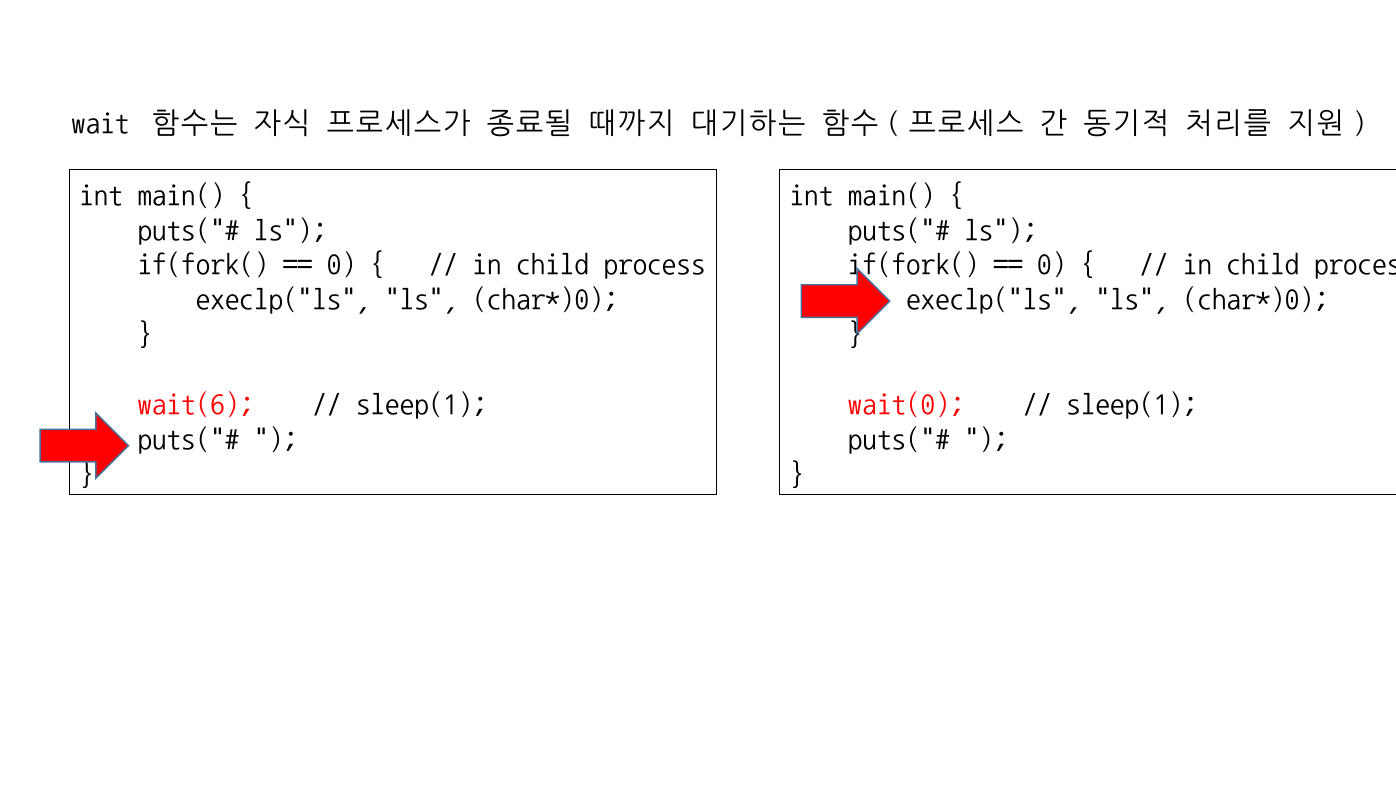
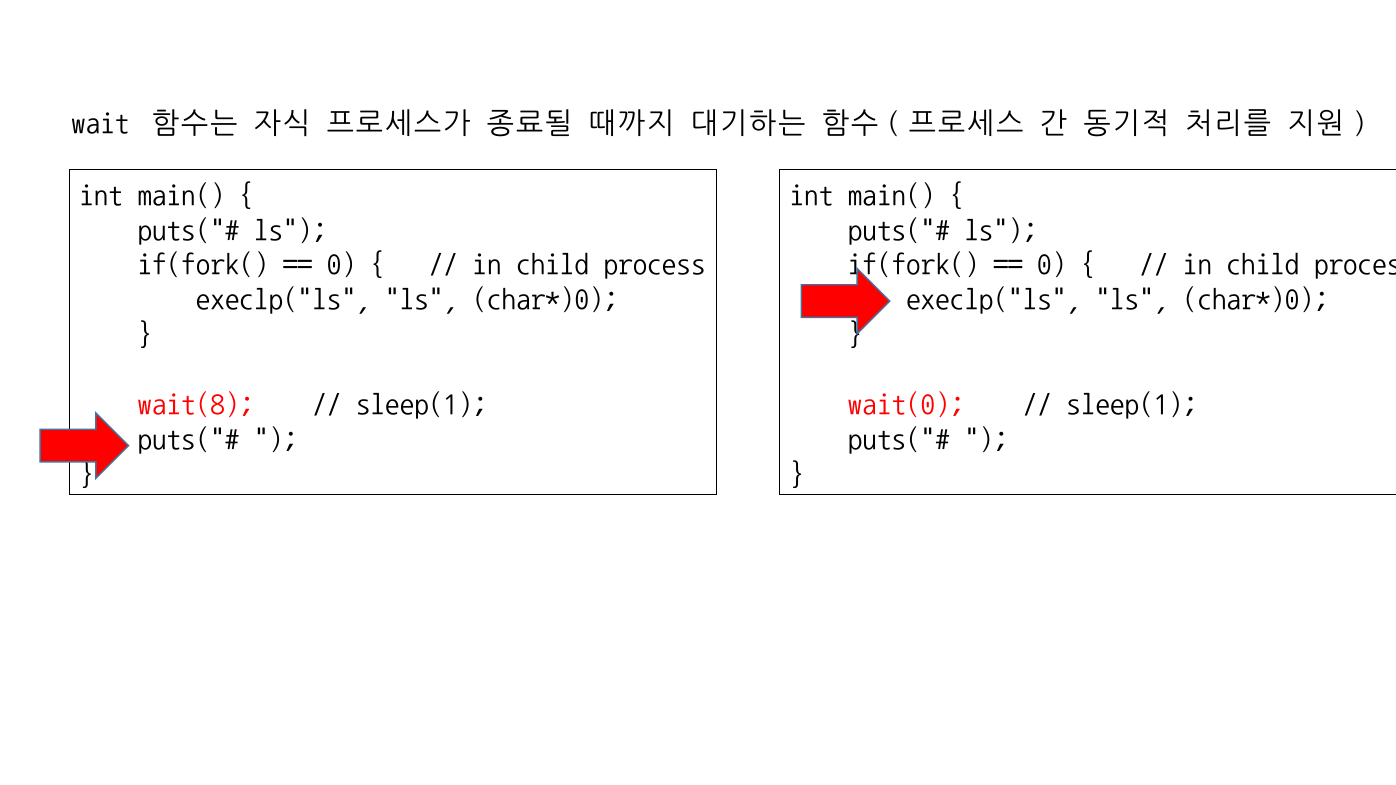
wait(6: wait(6 -> wait(8 (196, 404)
